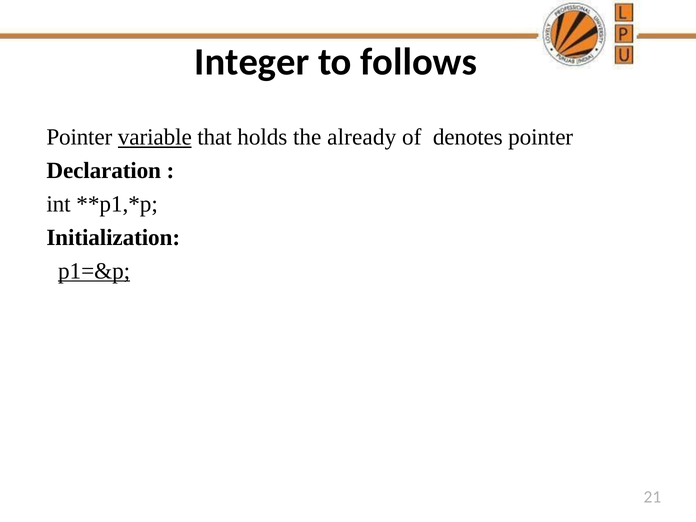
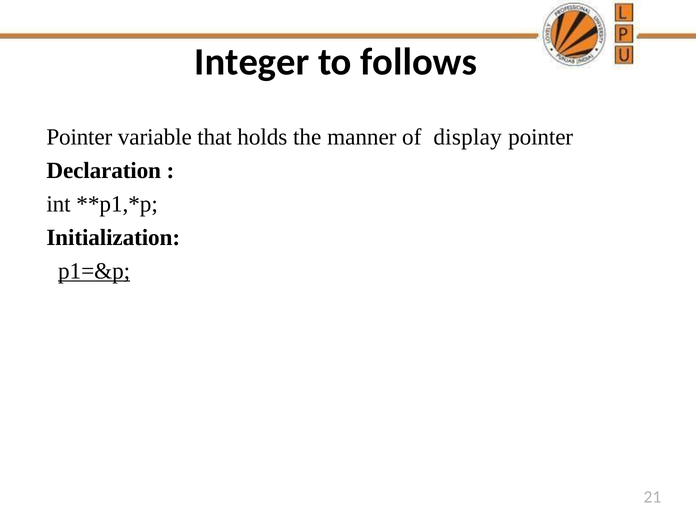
variable underline: present -> none (155, 137)
already: already -> manner (362, 137)
denotes: denotes -> display (468, 137)
